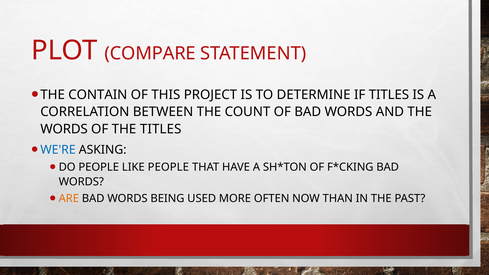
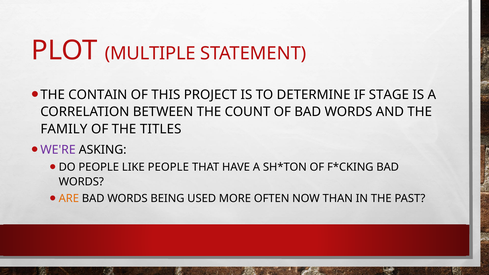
COMPARE: COMPARE -> MULTIPLE (150, 53)
IF TITLES: TITLES -> STAGE (389, 95)
WORDS: WORDS -> FAMILY (64, 129)
WE'RE colour: blue -> purple (58, 150)
